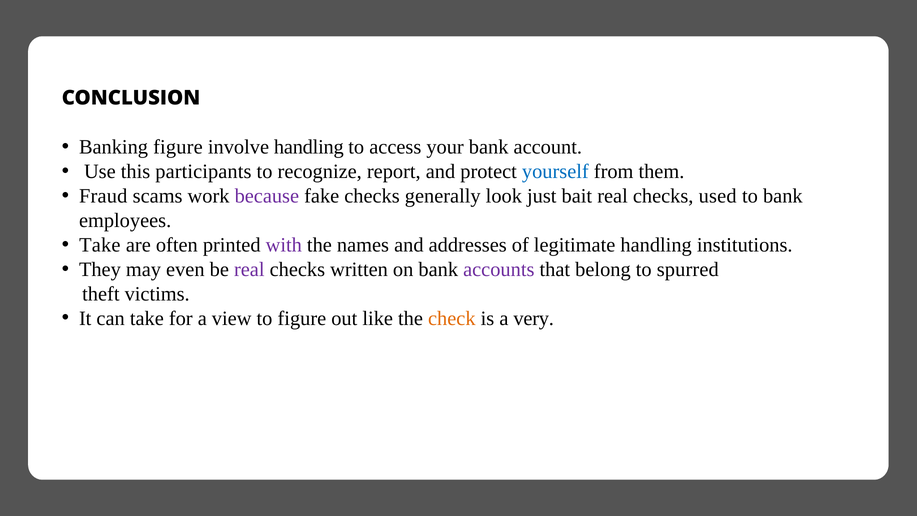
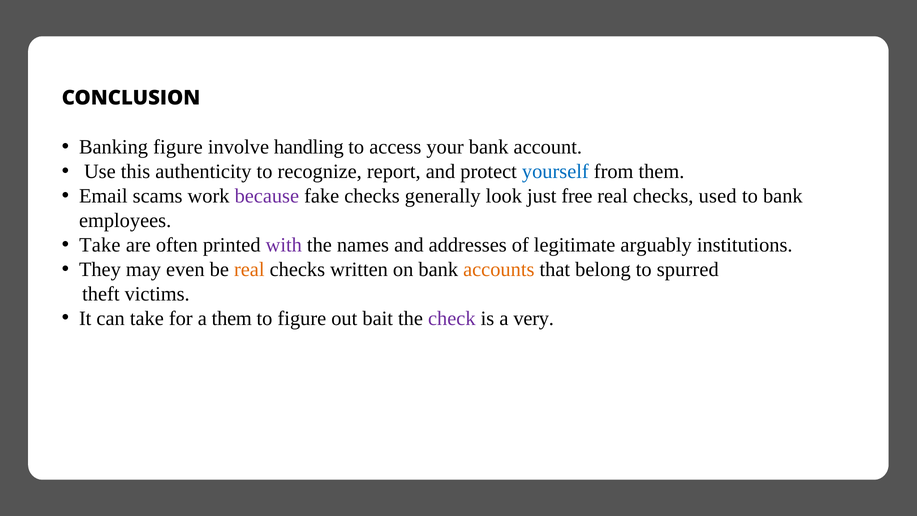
participants: participants -> authenticity (203, 171)
Fraud: Fraud -> Email (103, 196)
bait: bait -> free (577, 196)
legitimate handling: handling -> arguably (656, 245)
real colour: purple -> orange (249, 269)
accounts colour: purple -> orange (499, 269)
a view: view -> them (232, 318)
like: like -> bait (378, 318)
check colour: orange -> purple (452, 318)
